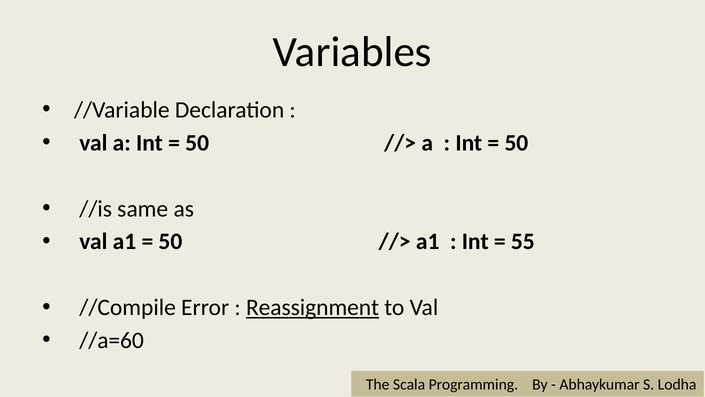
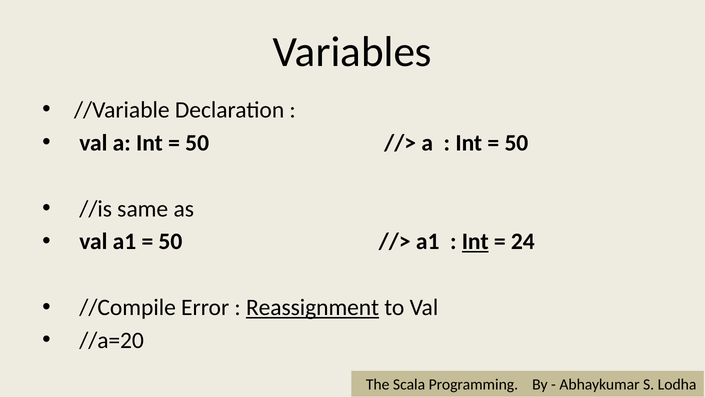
Int underline: none -> present (475, 241)
55: 55 -> 24 (523, 241)
//a=60: //a=60 -> //a=20 (112, 340)
